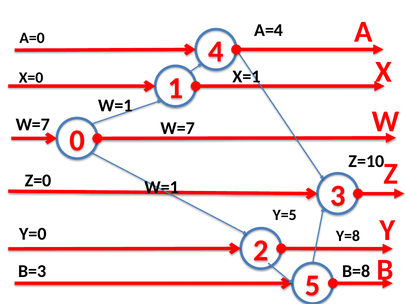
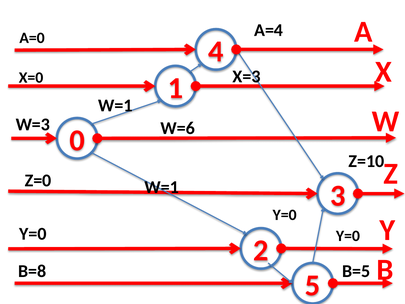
X=1: X=1 -> X=3 (247, 76)
W=7: W=7 -> W=3 (33, 124)
W=7: W=7 -> W=6 (178, 128)
Y=5: Y=5 -> Y=0 (285, 215)
Y=8: Y=8 -> Y=0 (348, 236)
B=3: B=3 -> B=8 (32, 271)
B=8: B=8 -> B=5 (356, 271)
